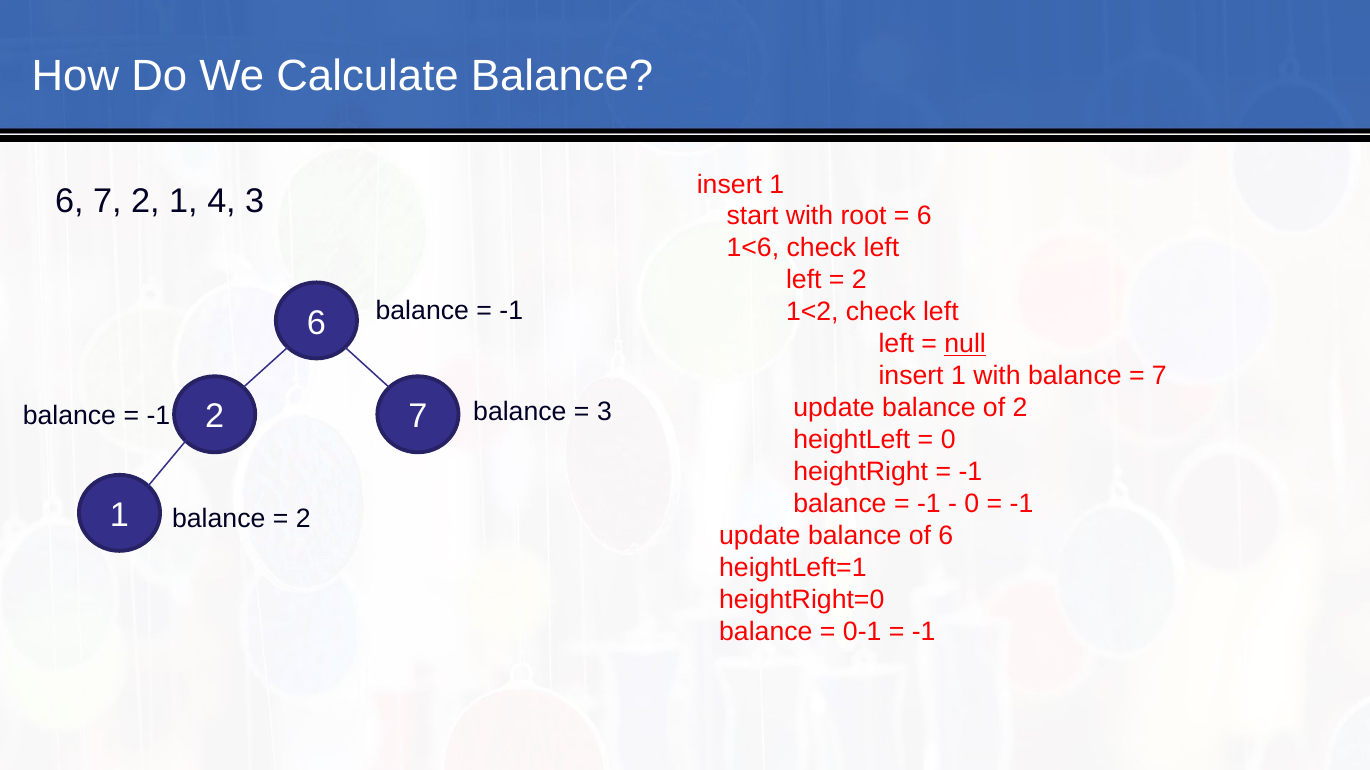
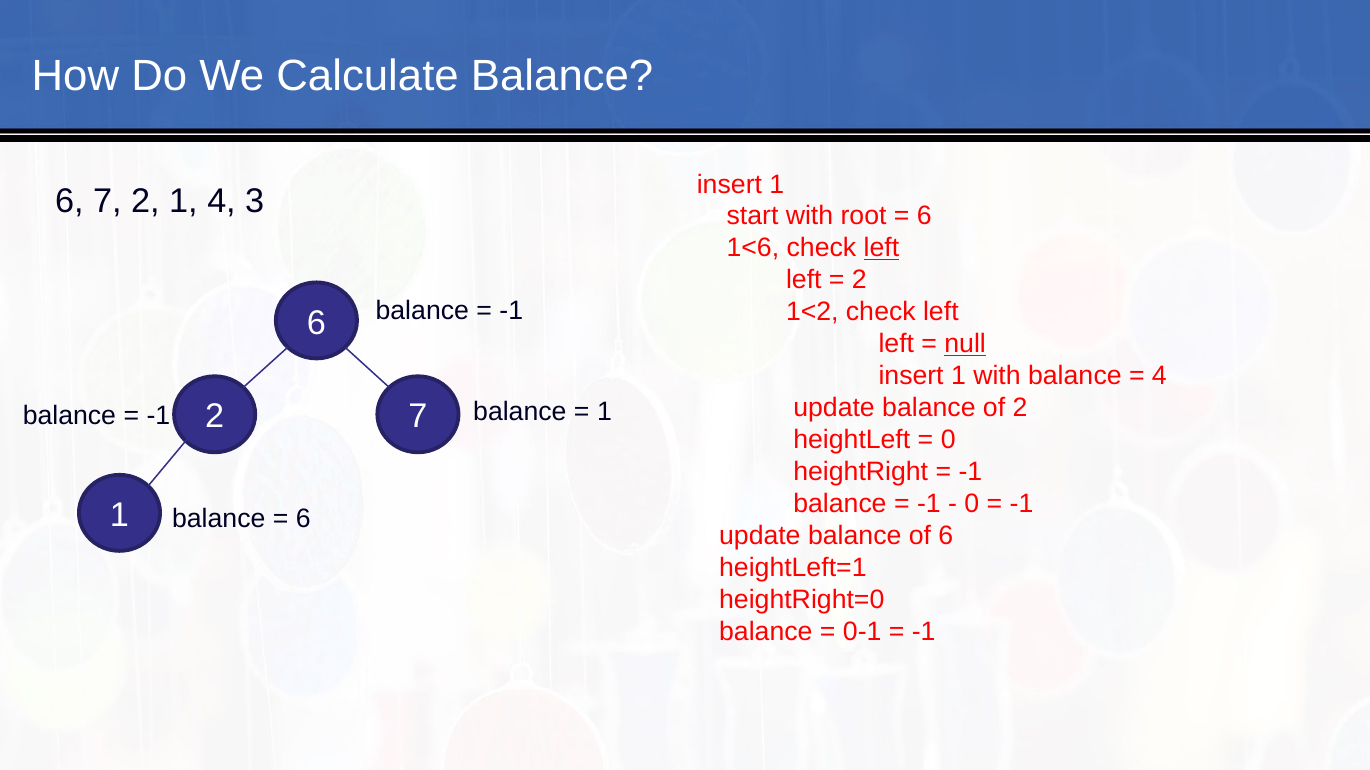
left underline: none -> present (881, 248)
7: 7 -> 4 (1159, 376)
3: 3 -> 1 (604, 412)
2: 2 -> 6 (303, 520)
